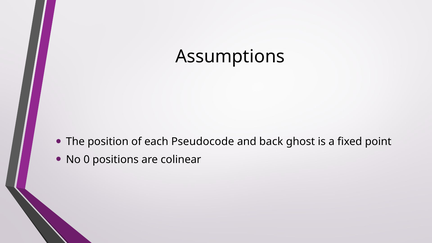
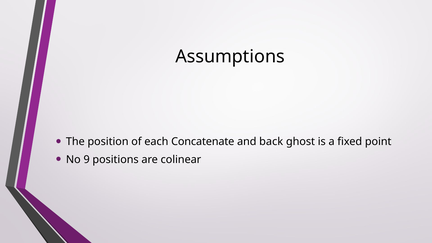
Pseudocode: Pseudocode -> Concatenate (203, 142)
0: 0 -> 9 (87, 160)
